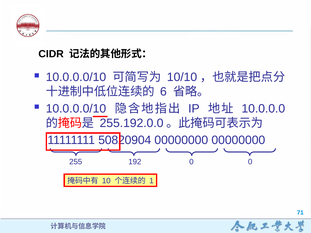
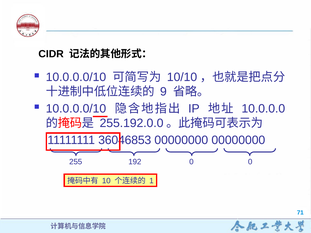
6: 6 -> 9 (163, 92)
50820904: 50820904 -> 36046853 (125, 140)
